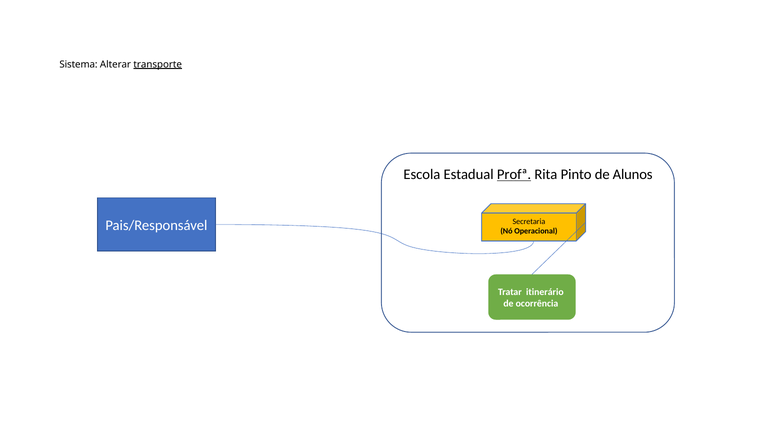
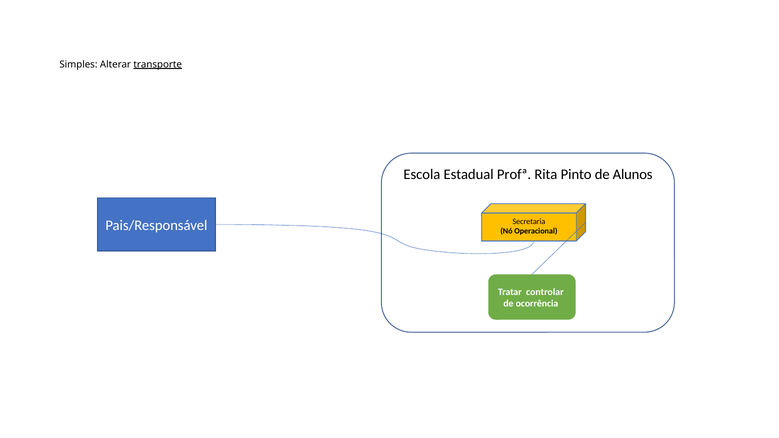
Sistema: Sistema -> Simples (78, 64)
Profª underline: present -> none (514, 175)
itinerário: itinerário -> controlar (545, 292)
